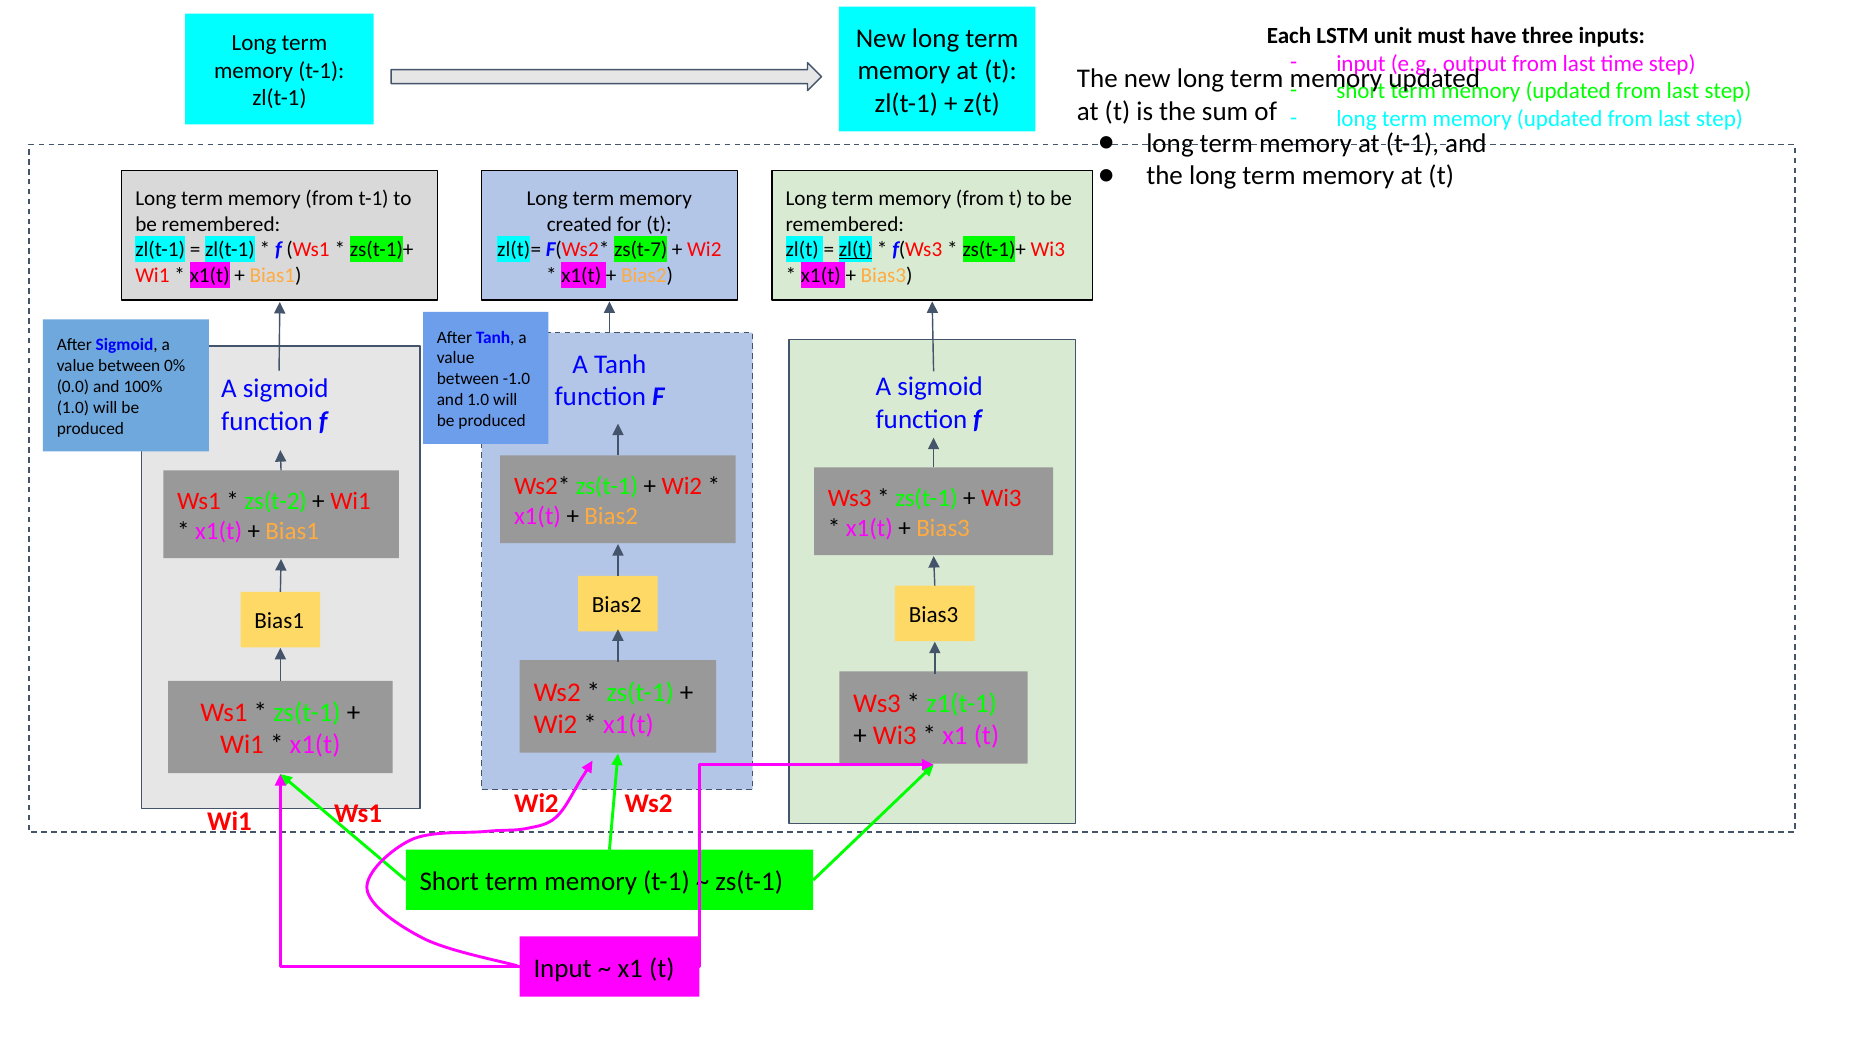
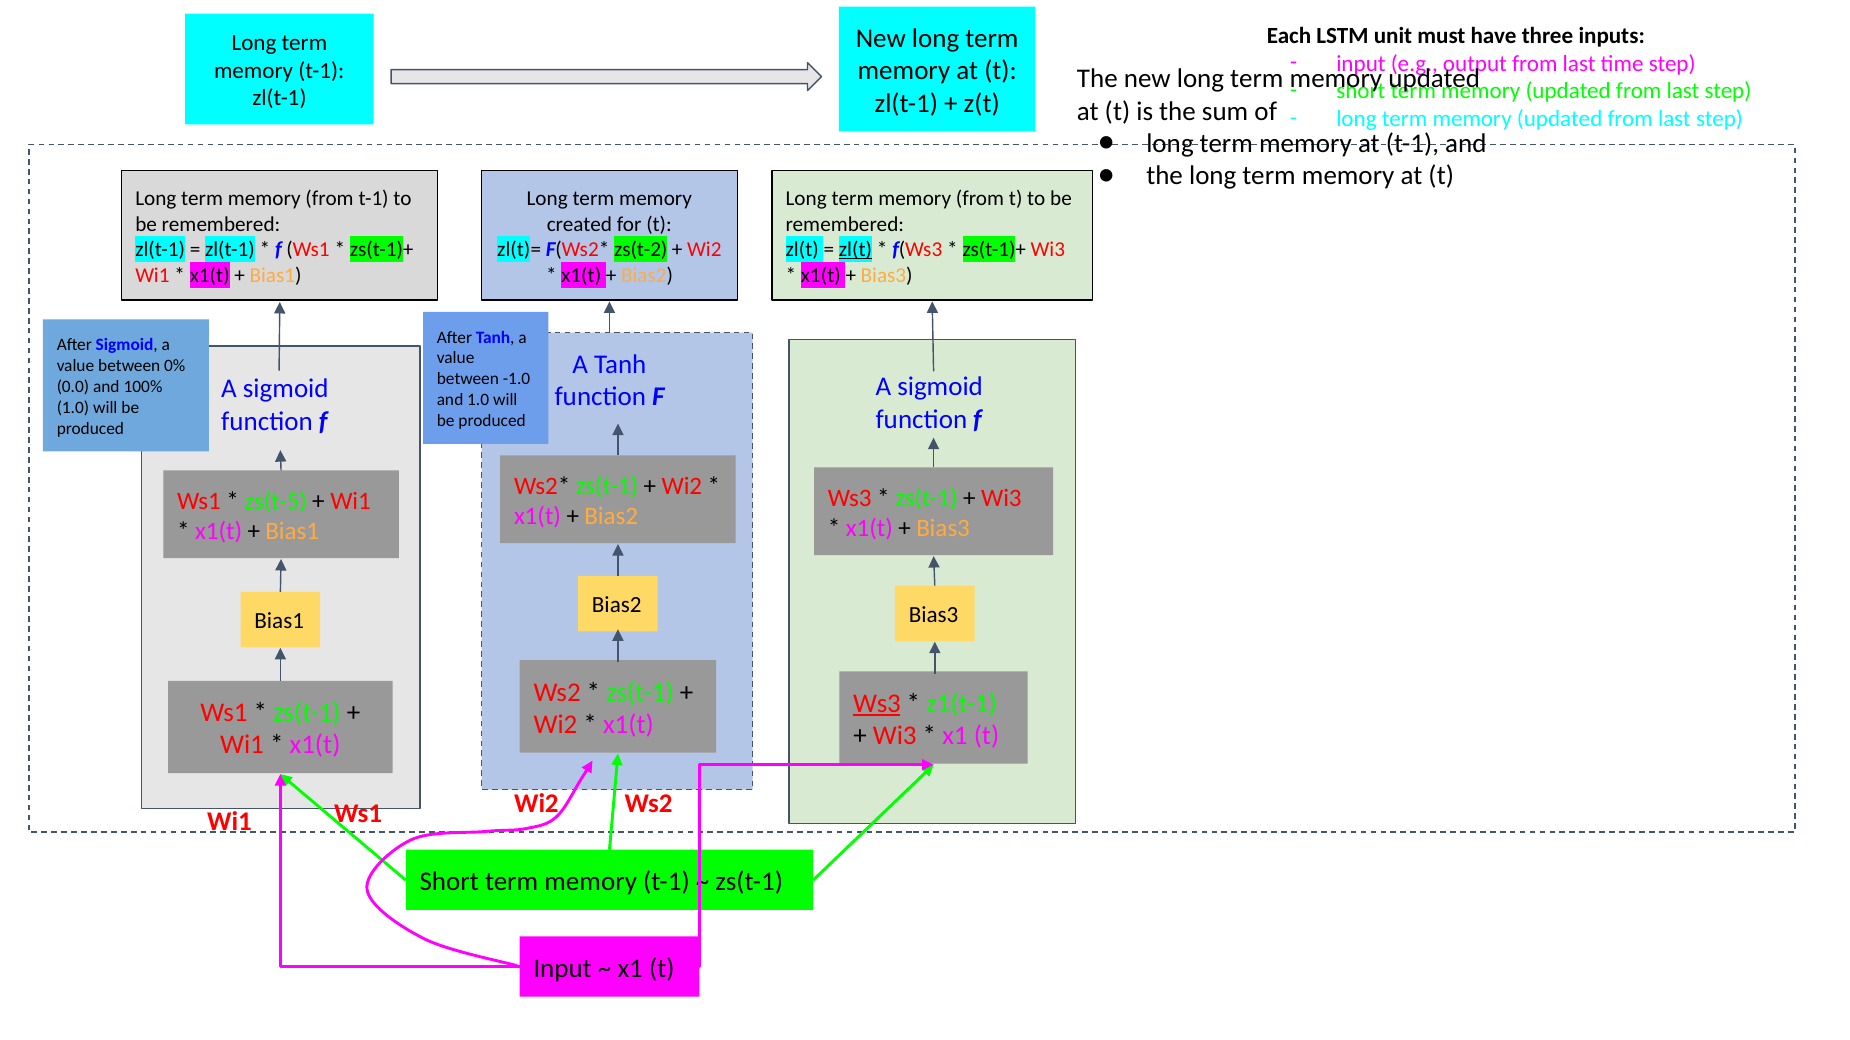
zs(t-7: zs(t-7 -> zs(t-2 (641, 250)
zs(t-2: zs(t-2 -> zs(t-5 (276, 501)
Ws3 underline: none -> present (877, 704)
